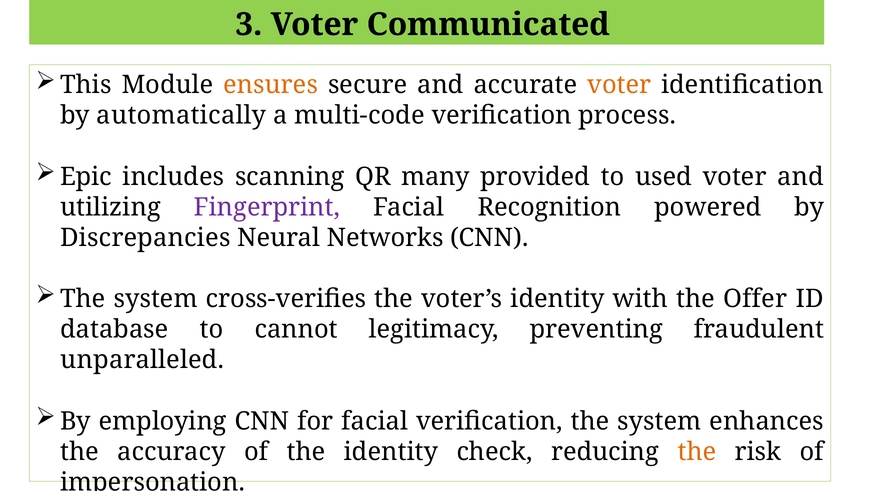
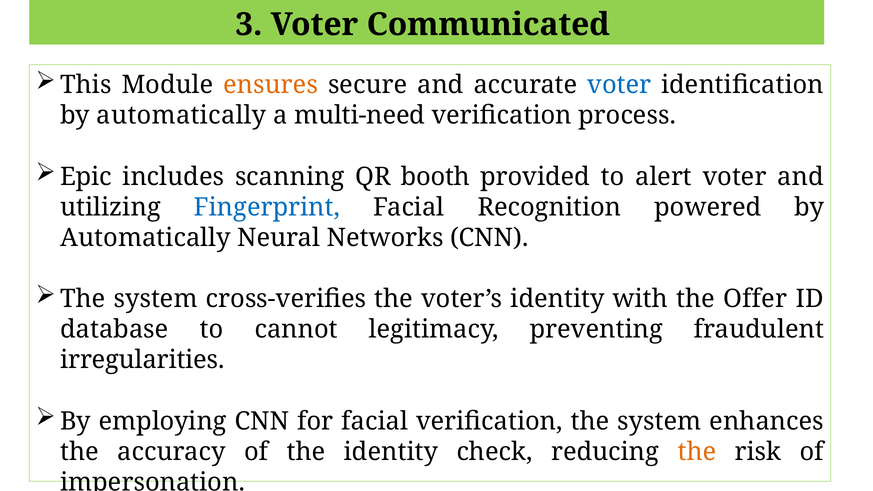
voter colour: orange -> blue (619, 85)
multi-code: multi-code -> multi-need (360, 115)
many: many -> booth (436, 177)
used: used -> alert (664, 177)
Fingerprint colour: purple -> blue (267, 207)
Discrepancies: Discrepancies -> Automatically (145, 238)
unparalleled: unparalleled -> irregularities (142, 360)
